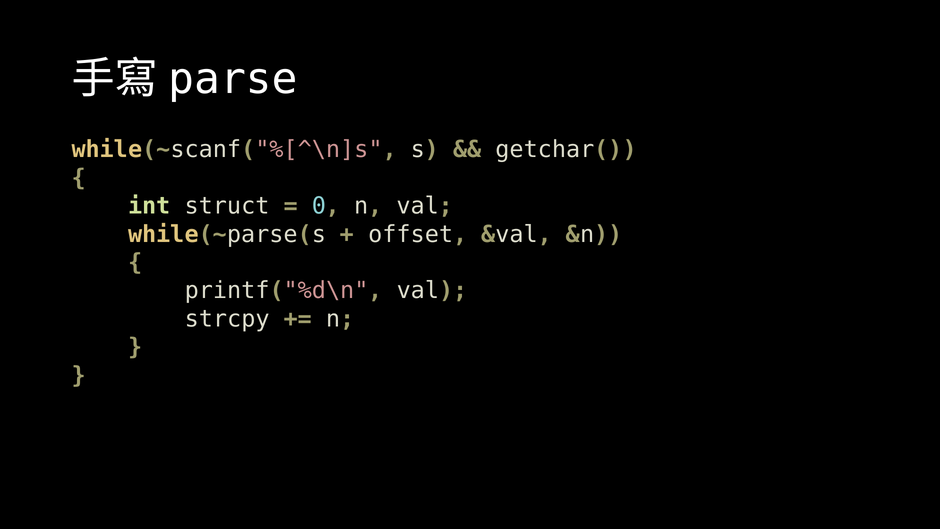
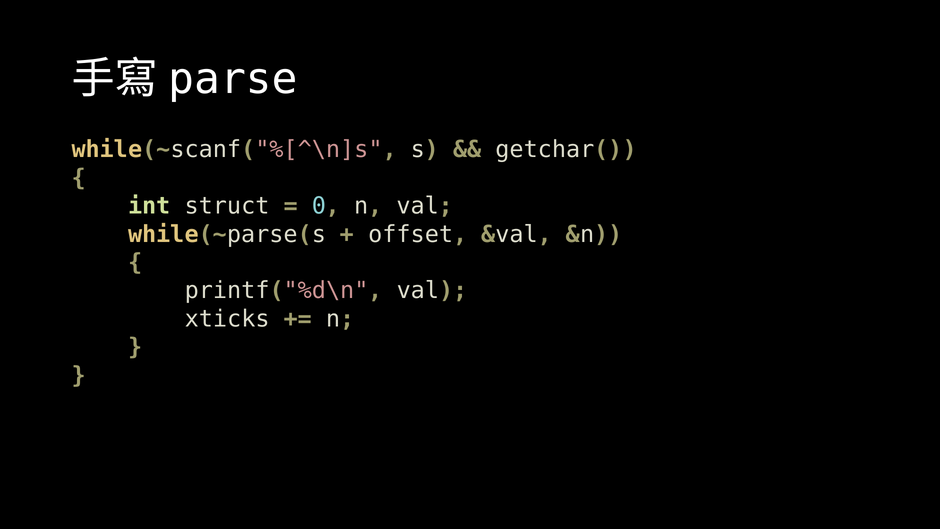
strcpy: strcpy -> xticks (227, 319)
